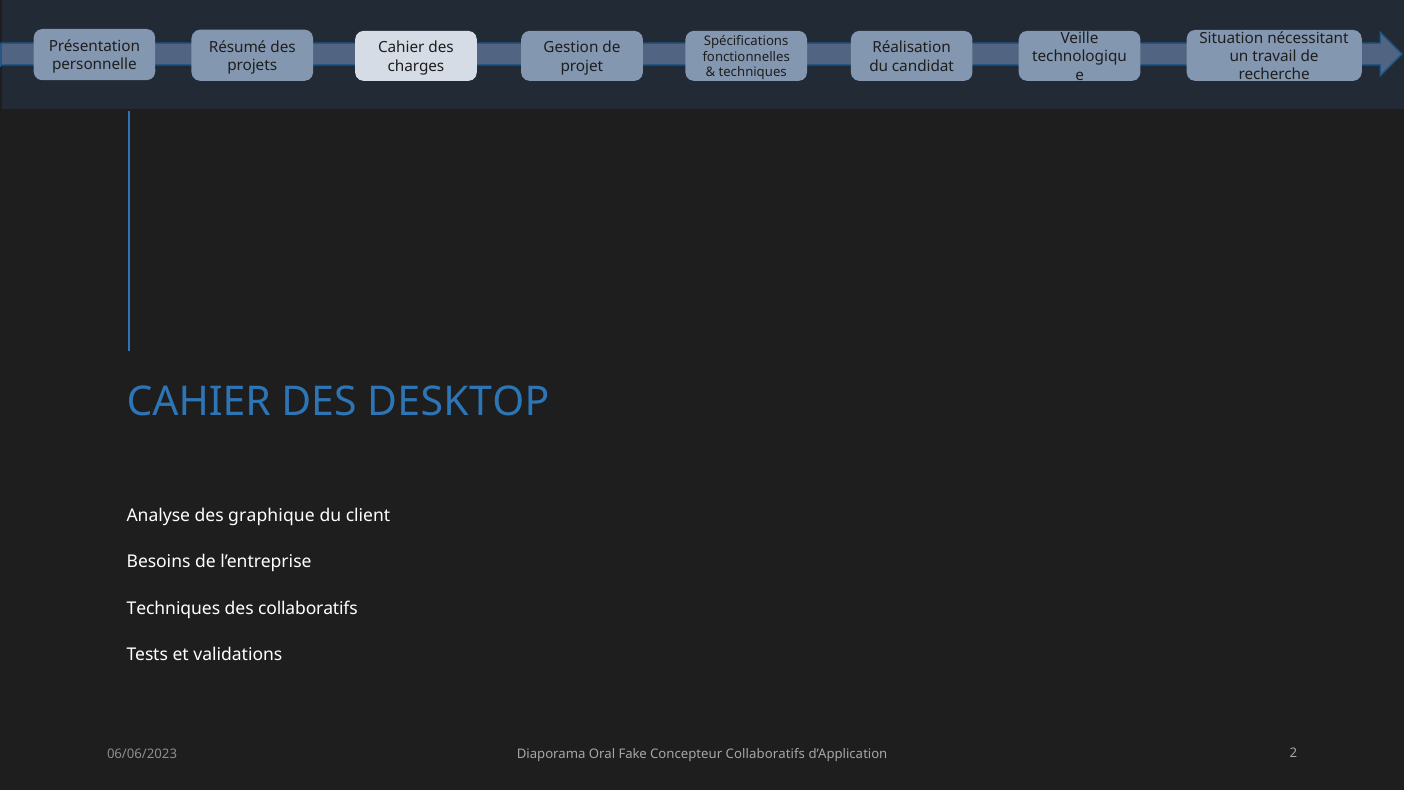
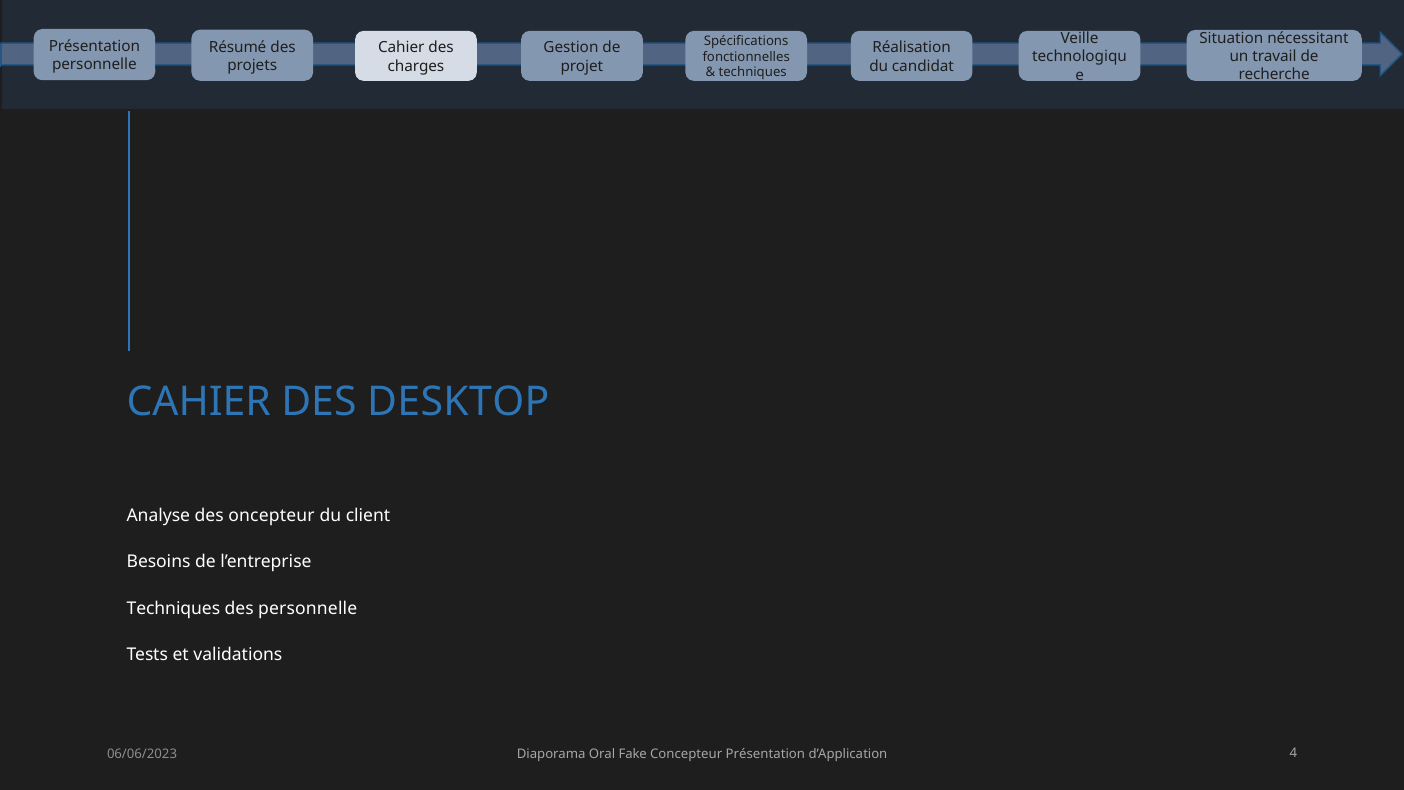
graphique: graphique -> oncepteur (272, 516)
des collaboratifs: collaboratifs -> personnelle (308, 608)
Concepteur Collaboratifs: Collaboratifs -> Présentation (765, 754)
2: 2 -> 4 (1293, 753)
